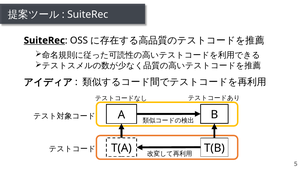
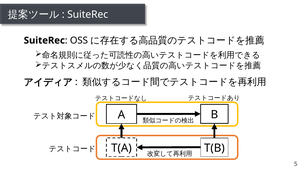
SuiteRec underline: present -> none (44, 40)
